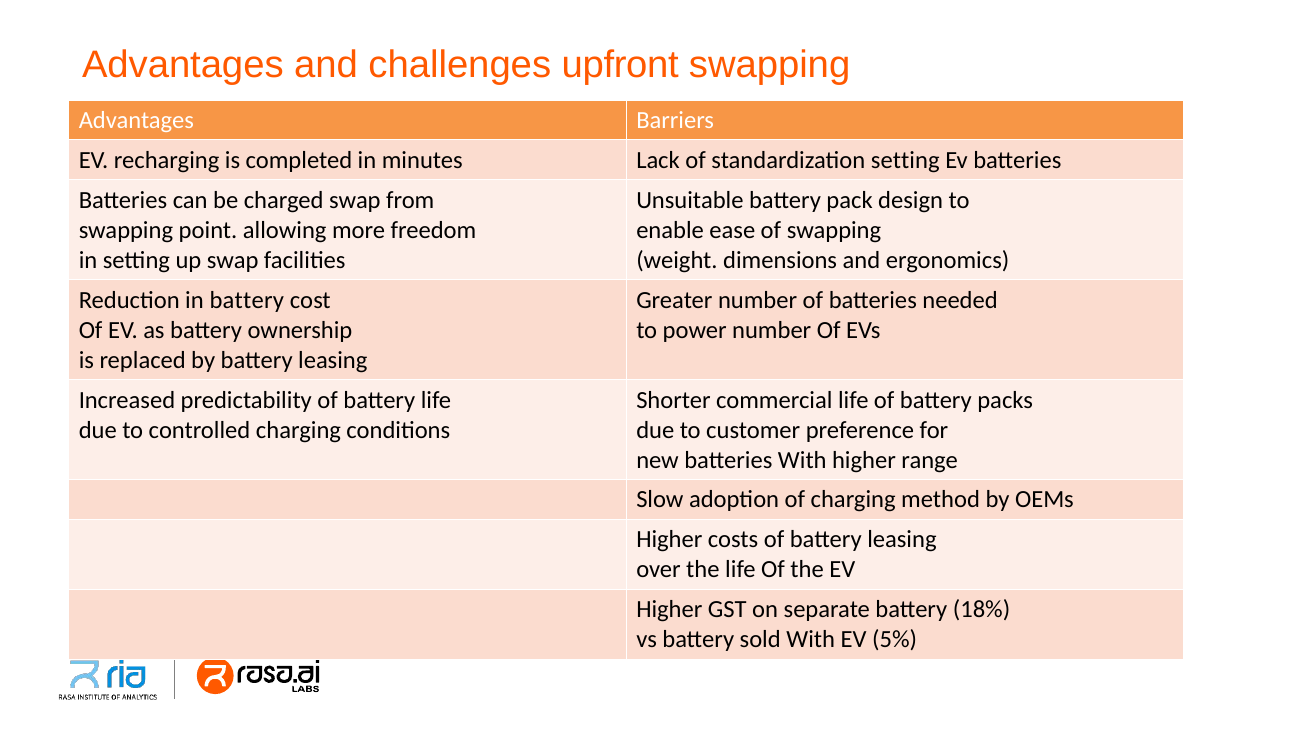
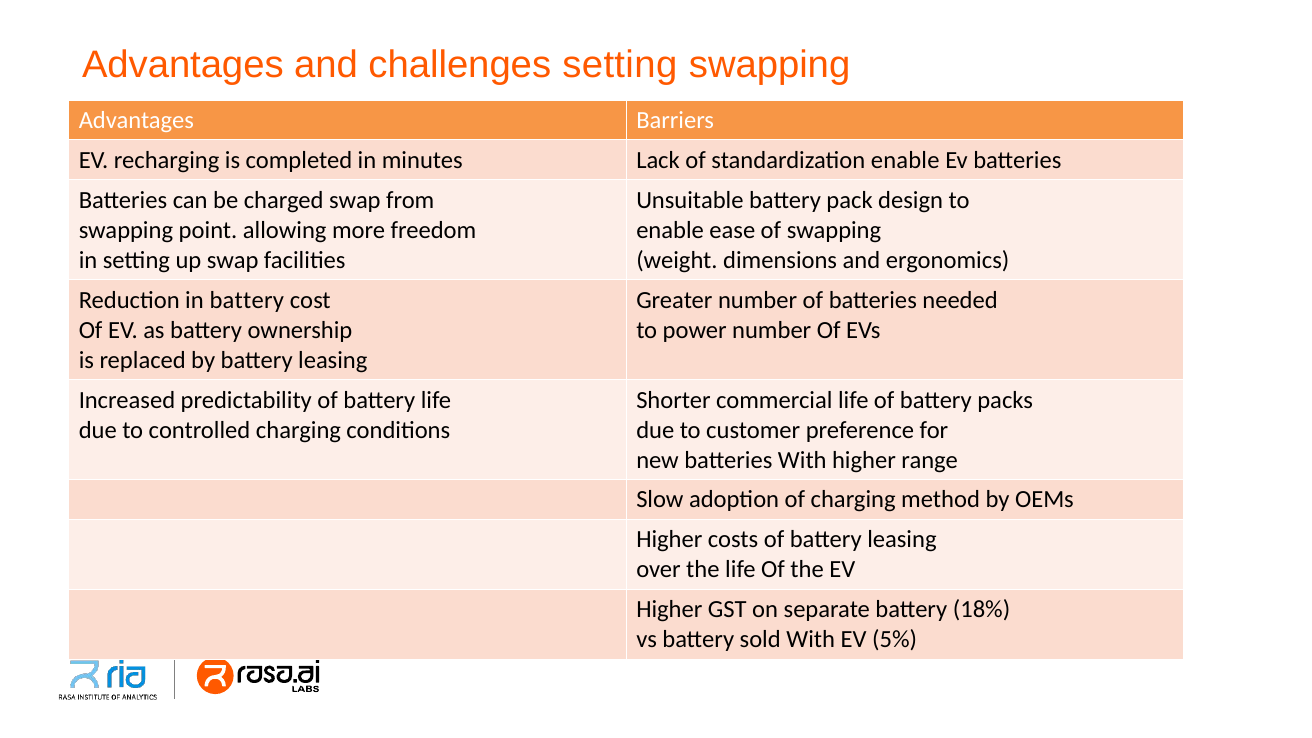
challenges upfront: upfront -> setting (620, 65)
standardization setting: setting -> enable (905, 160)
